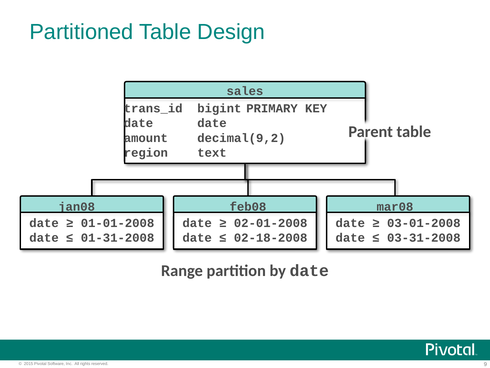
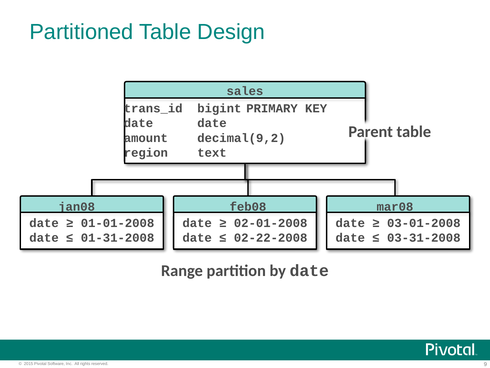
02-18-2008: 02-18-2008 -> 02-22-2008 (271, 237)
